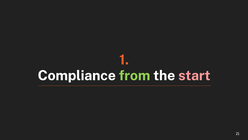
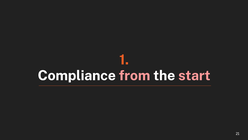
from colour: light green -> pink (135, 75)
